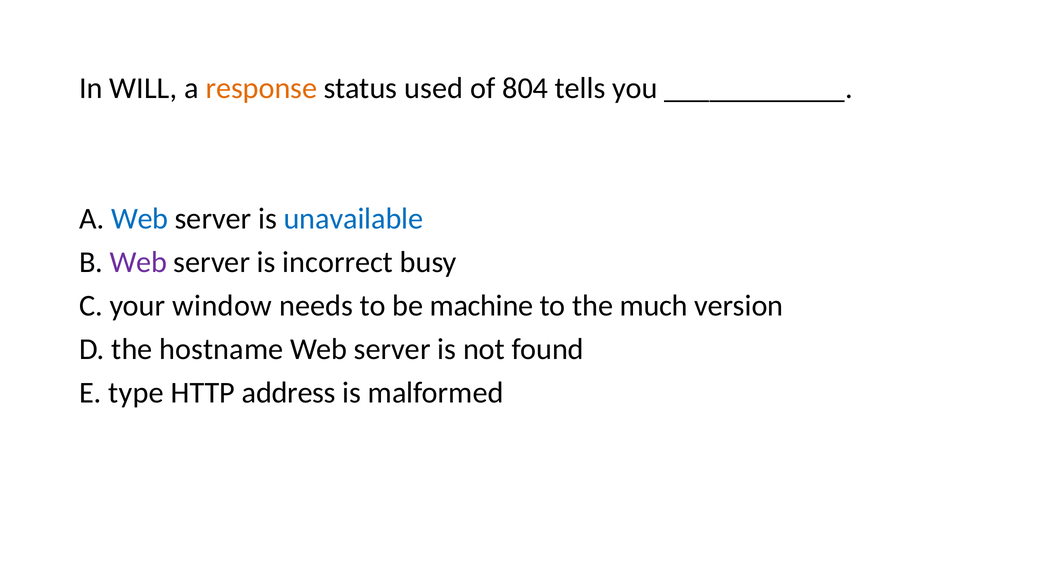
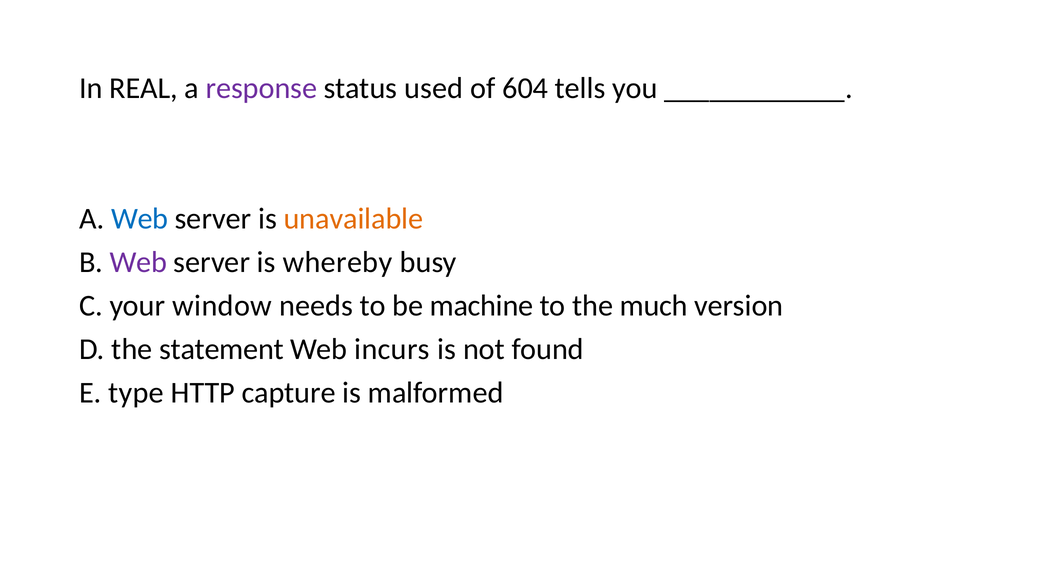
WILL: WILL -> REAL (143, 88)
response colour: orange -> purple (261, 88)
804: 804 -> 604 (525, 88)
unavailable colour: blue -> orange (353, 219)
incorrect: incorrect -> whereby (338, 262)
hostname: hostname -> statement (221, 349)
server: server -> incurs (392, 349)
address: address -> capture (289, 393)
